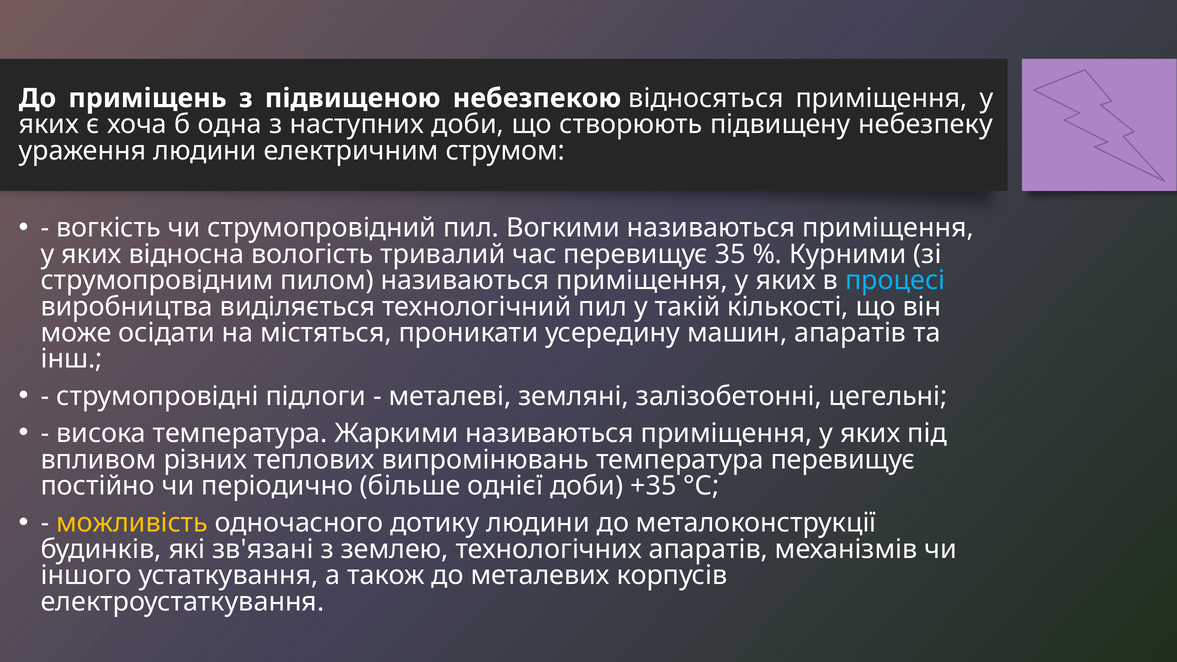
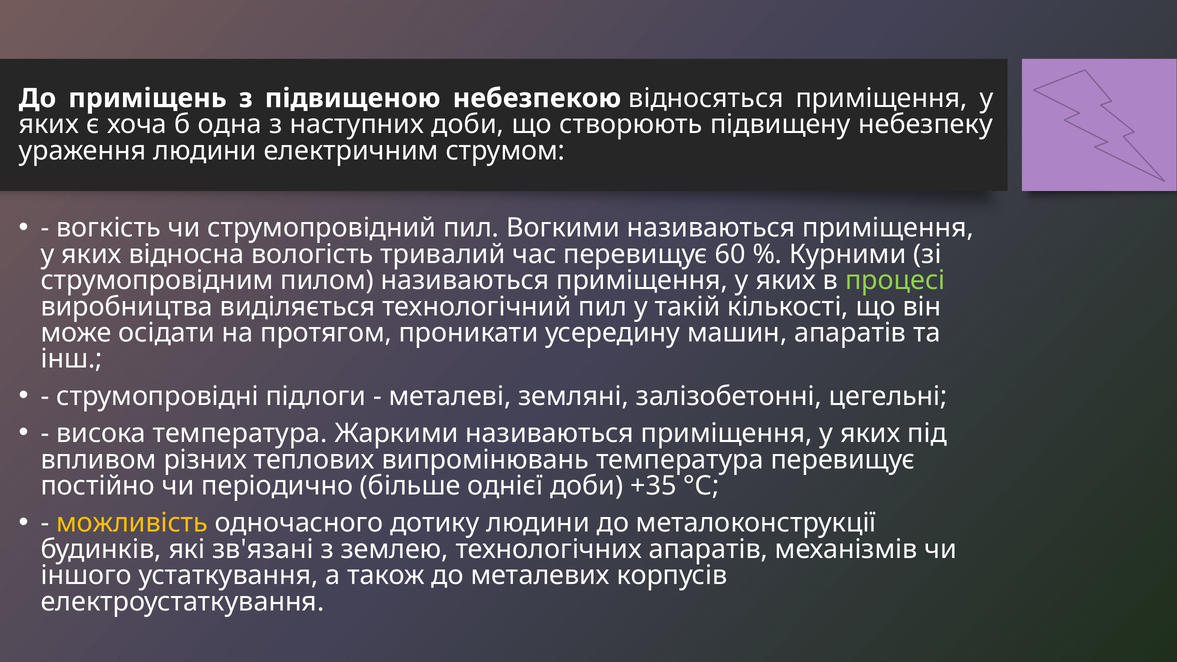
35: 35 -> 60 (730, 254)
процесі colour: light blue -> light green (895, 280)
містяться: містяться -> протягом (326, 333)
